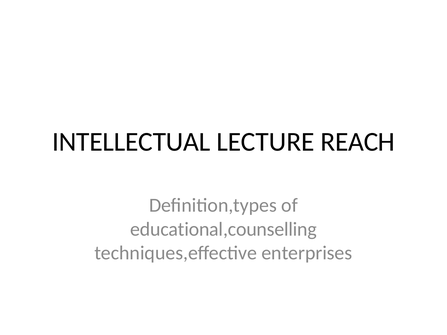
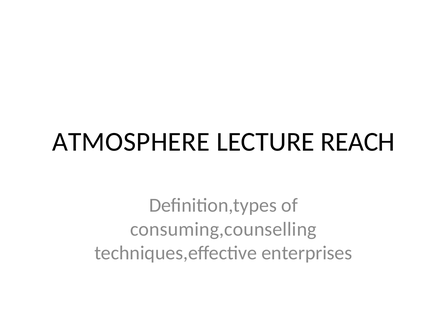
INTELLECTUAL: INTELLECTUAL -> ATMOSPHERE (131, 142)
educational,counselling: educational,counselling -> consuming,counselling (223, 229)
